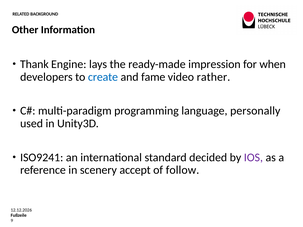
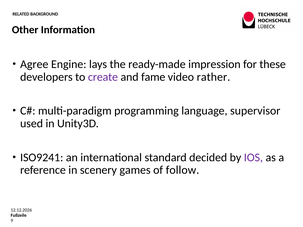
Thank: Thank -> Agree (34, 64)
when: when -> these (273, 64)
create colour: blue -> purple (103, 77)
personally: personally -> supervisor (255, 111)
accept: accept -> games (135, 170)
